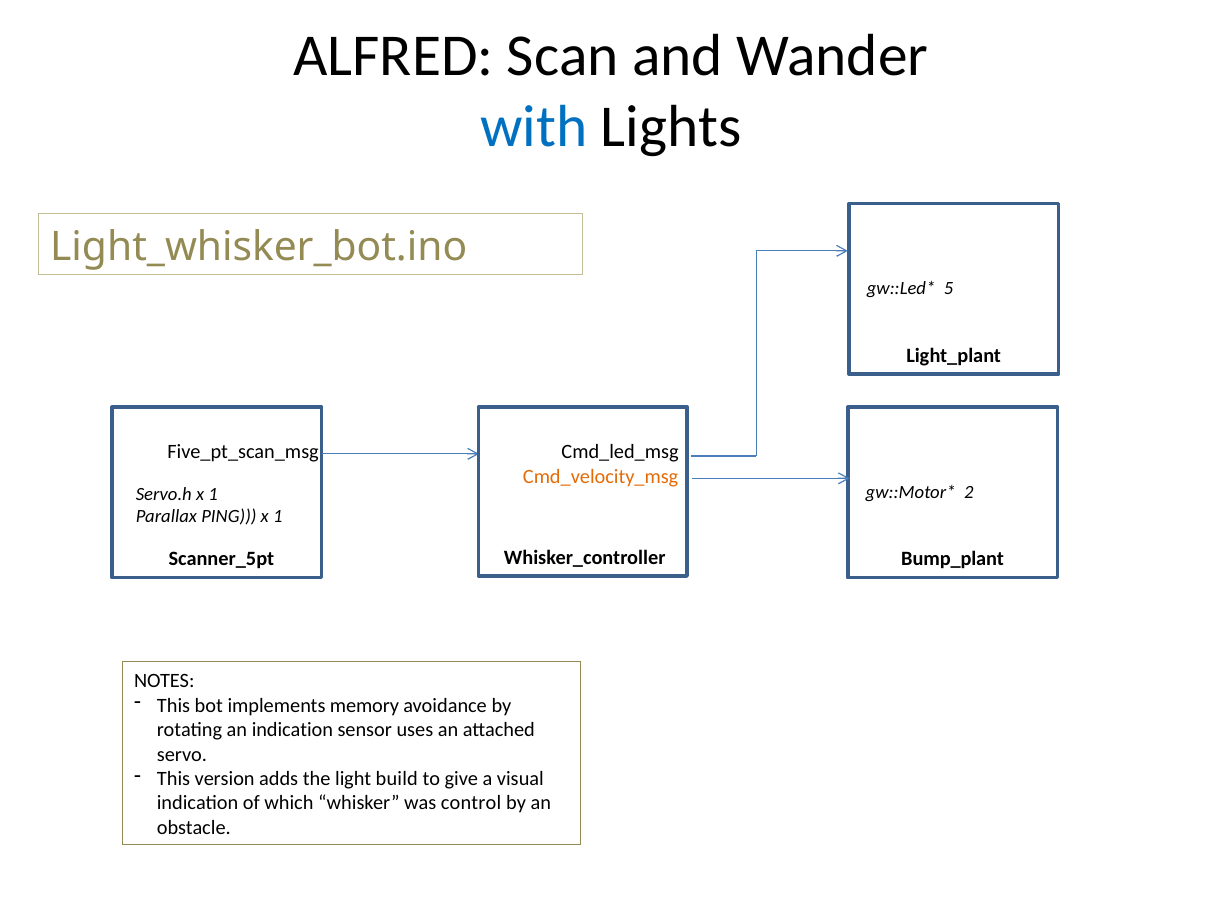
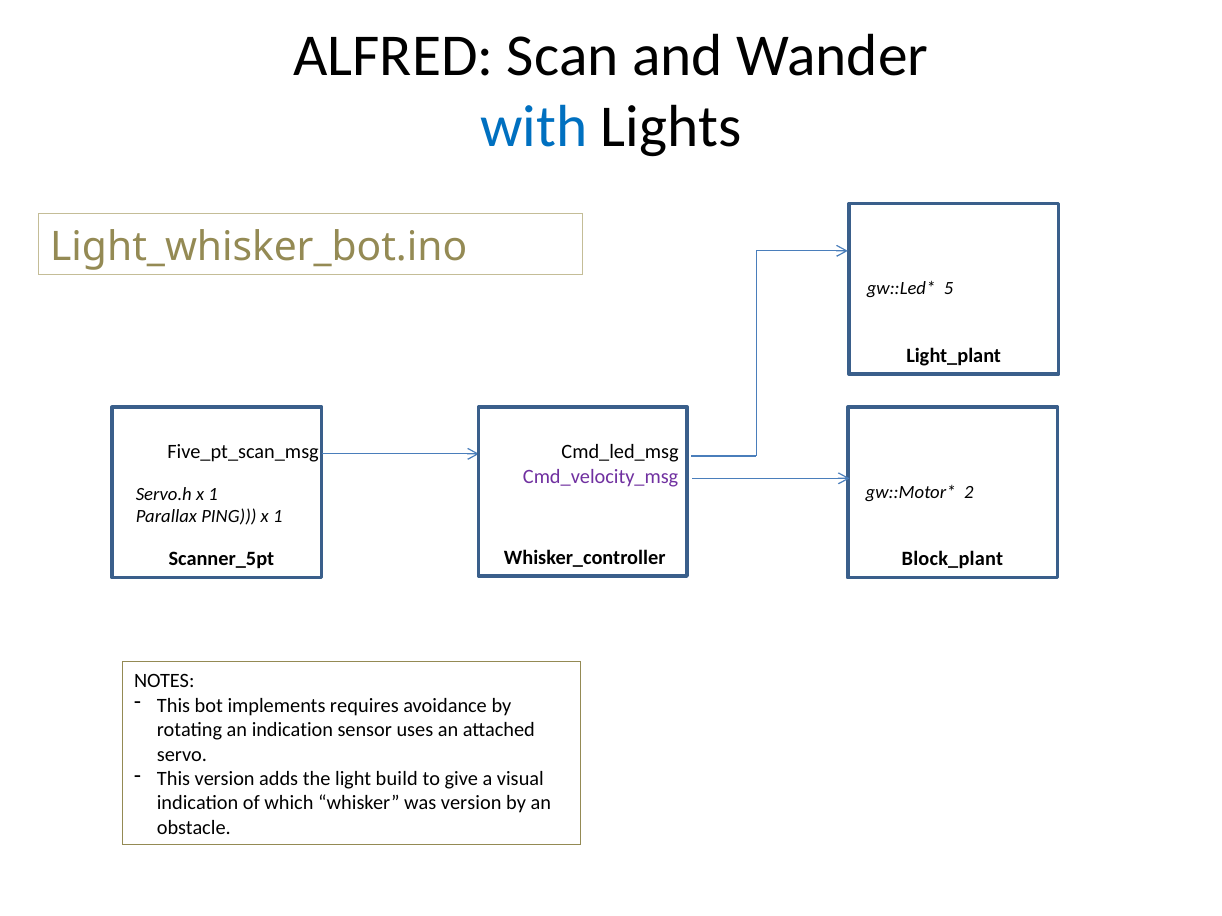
Cmd_velocity_msg colour: orange -> purple (601, 477)
Bump_plant: Bump_plant -> Block_plant (952, 559)
memory: memory -> requires (364, 706)
was control: control -> version (471, 804)
